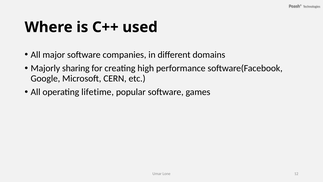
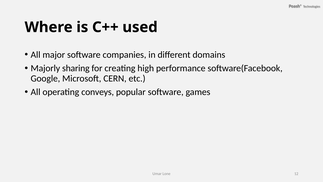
lifetime: lifetime -> conveys (98, 92)
